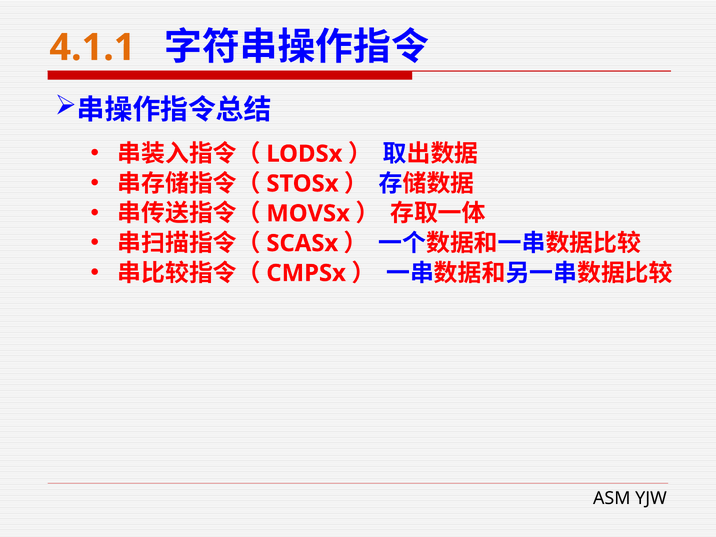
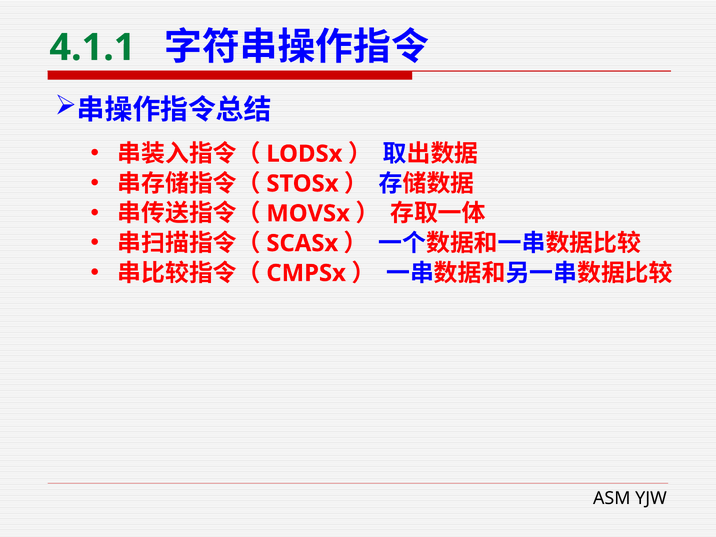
4.1.1 colour: orange -> green (92, 47)
